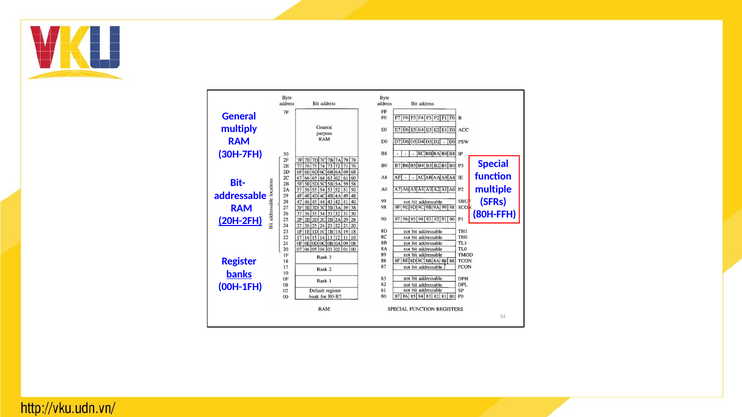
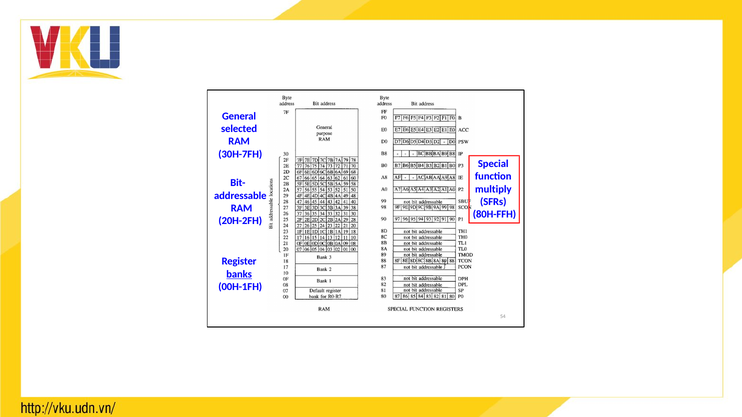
multiply: multiply -> selected (239, 129)
multiple: multiple -> multiply (493, 189)
20H-2FH underline: present -> none (240, 221)
